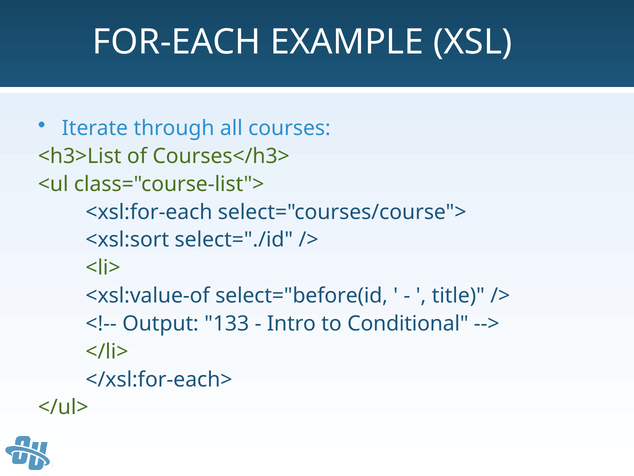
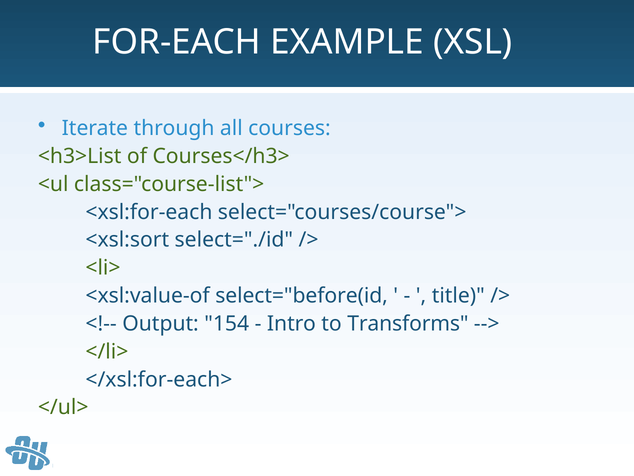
133: 133 -> 154 (227, 323)
Conditional: Conditional -> Transforms (408, 323)
